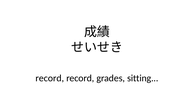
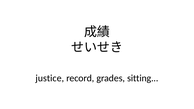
record: record -> justice (50, 78)
